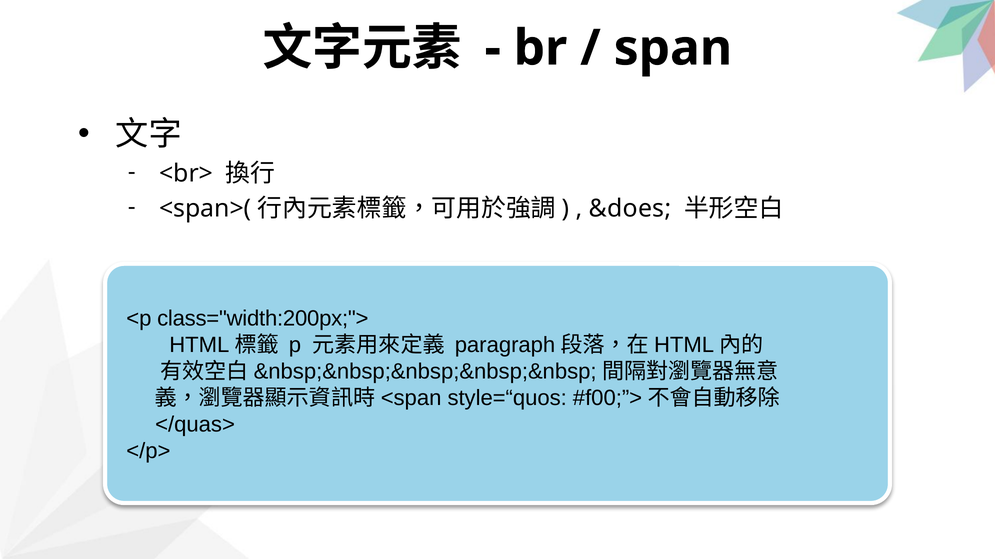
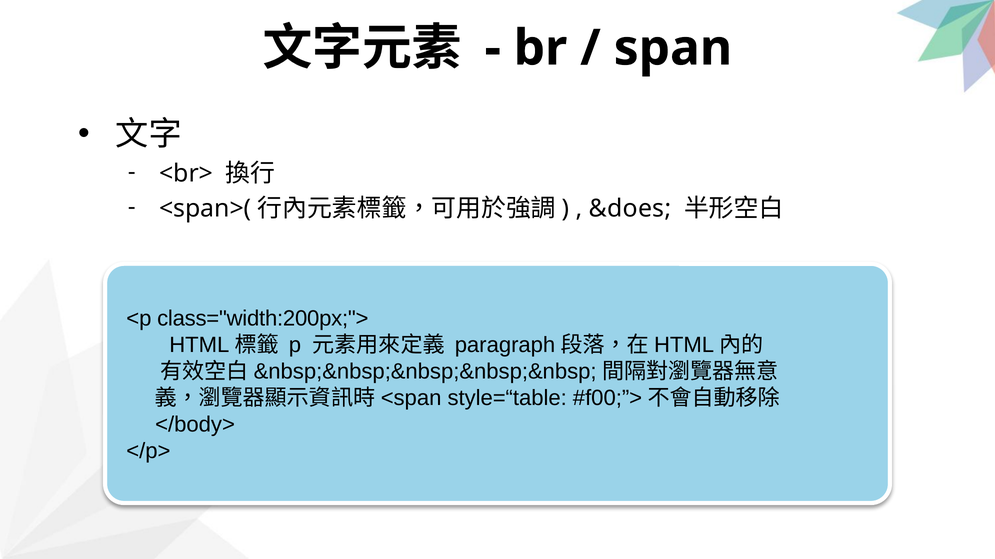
style=“quos: style=“quos -> style=“table (507, 399)
</quas>: </quas> -> </body> (195, 425)
